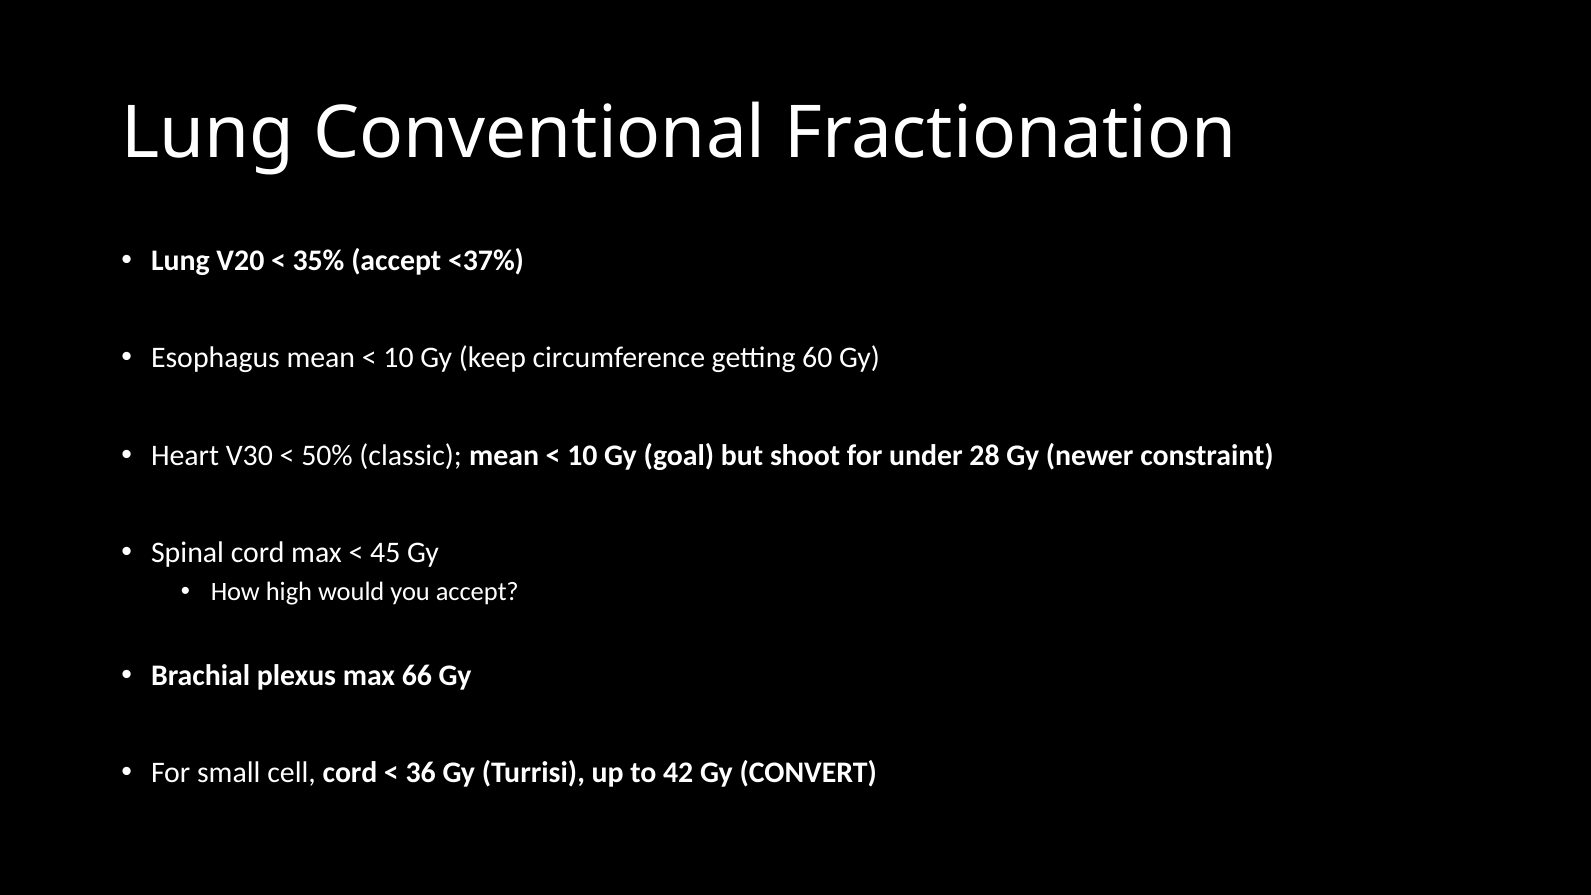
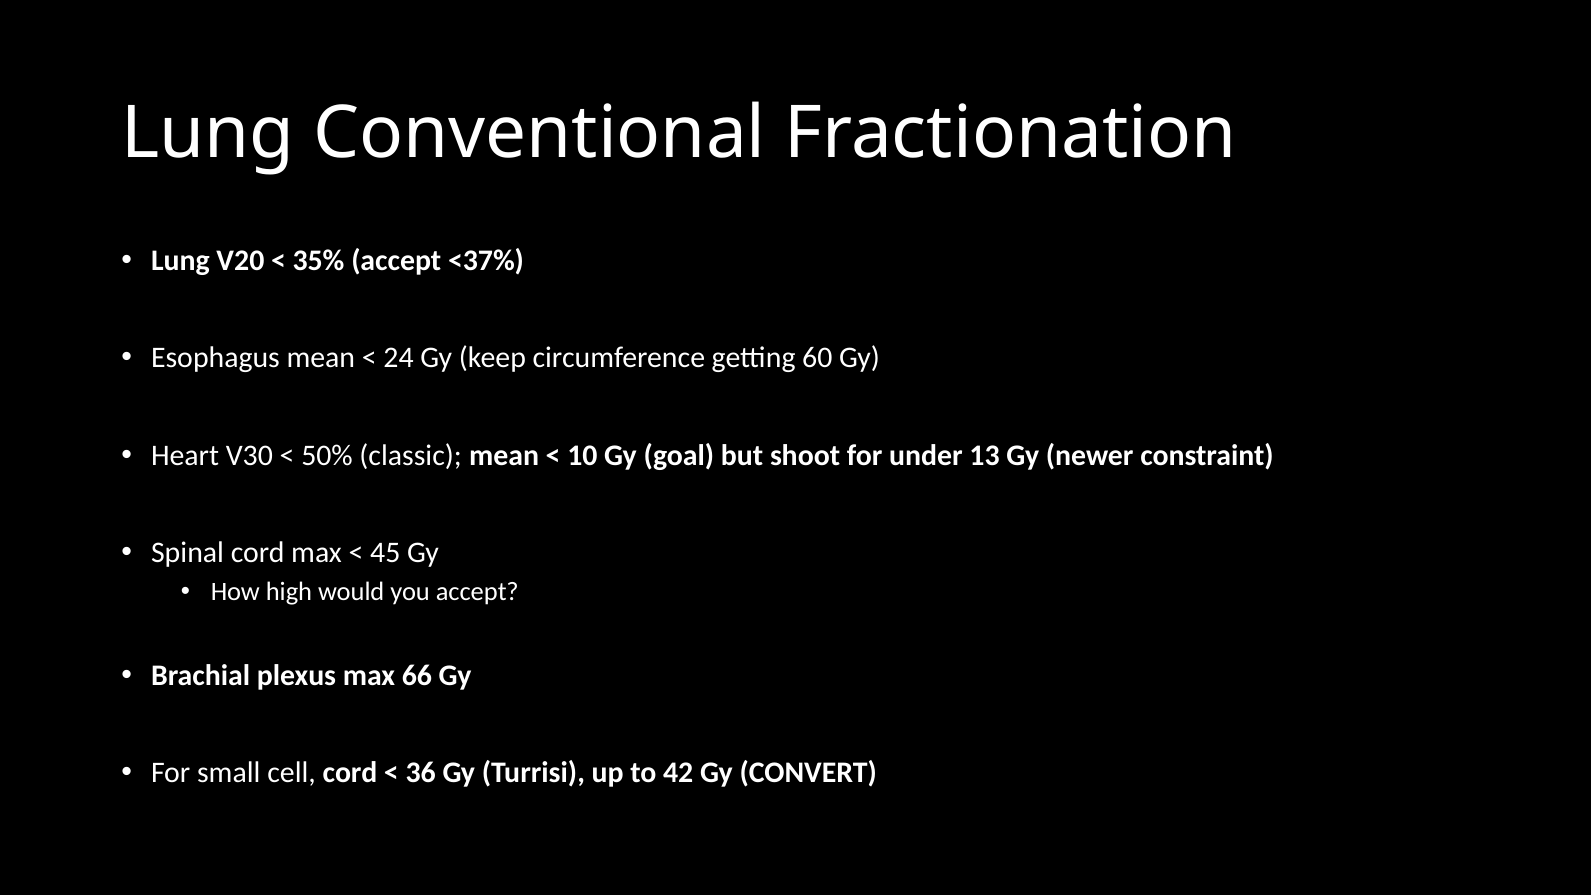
10: 10 -> 24 (399, 358)
28: 28 -> 13 (985, 455)
